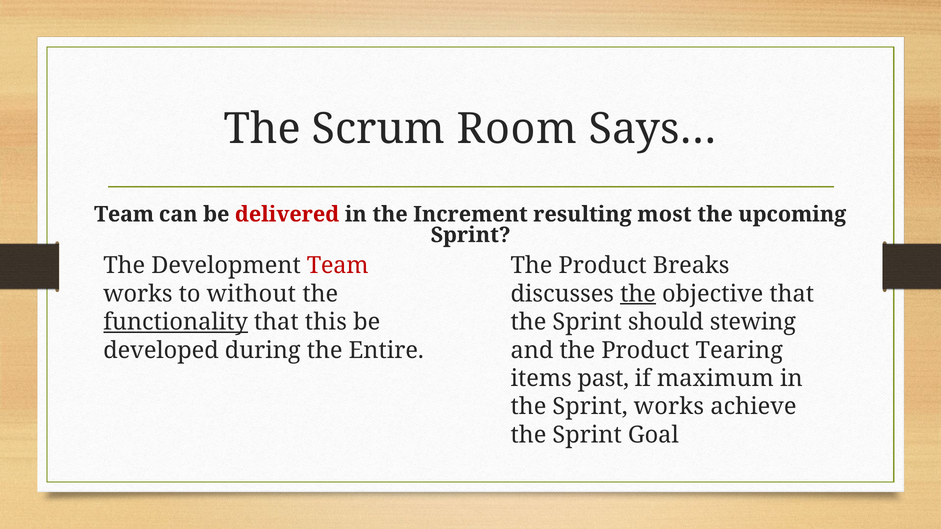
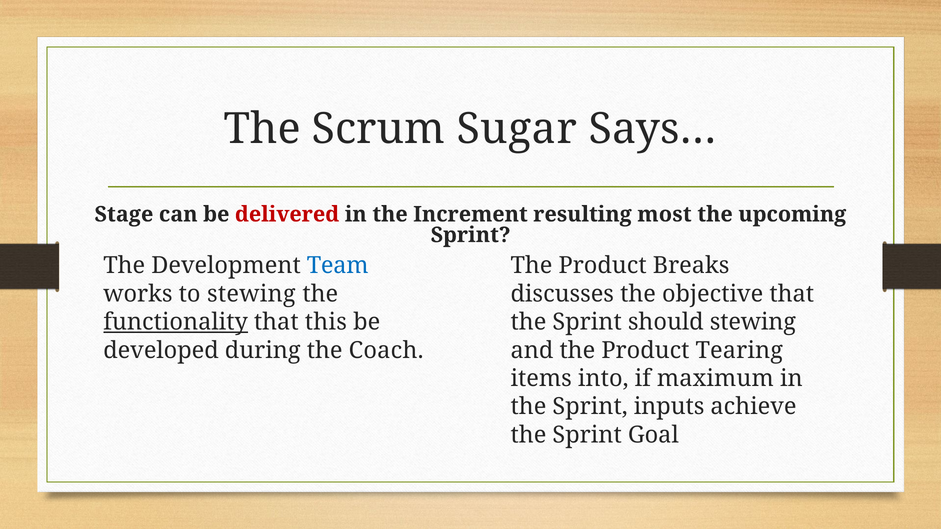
Room: Room -> Sugar (517, 129)
Team: Team -> Stage (124, 214)
Team colour: red -> blue (338, 266)
to without: without -> stewing (251, 294)
the underline: present -> none (638, 294)
Entire: Entire -> Coach (386, 350)
past: past -> into (603, 379)
Sprint works: works -> inputs (669, 407)
